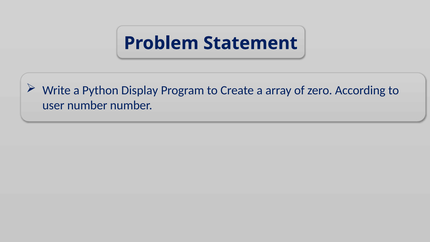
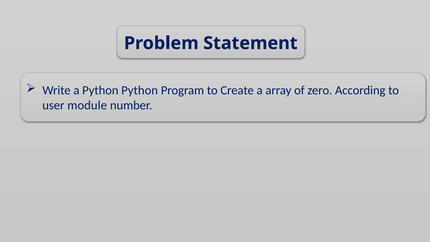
Python Display: Display -> Python (140, 90)
user number: number -> module (87, 105)
